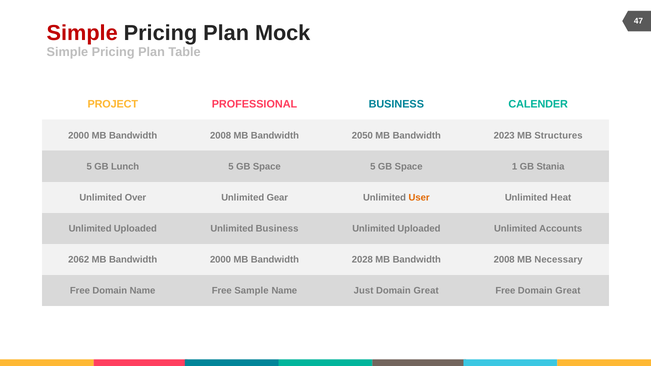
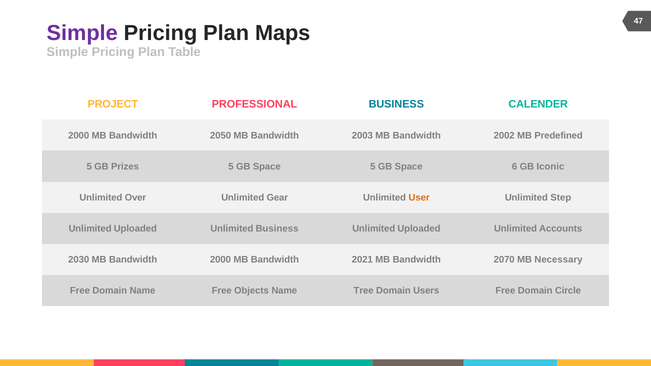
Simple colour: red -> purple (82, 33)
Mock: Mock -> Maps (283, 33)
2000 MB Bandwidth 2008: 2008 -> 2050 (221, 135)
2050: 2050 -> 2003 (362, 135)
2023: 2023 -> 2002 (504, 135)
Structures: Structures -> Predefined (559, 135)
Lunch: Lunch -> Prizes (125, 167)
1: 1 -> 6 (515, 167)
Stania: Stania -> Iconic (550, 167)
Heat: Heat -> Step (561, 198)
2062: 2062 -> 2030 (79, 260)
2028: 2028 -> 2021 (362, 260)
2008: 2008 -> 2070 (504, 260)
Sample: Sample -> Objects (252, 291)
Just: Just -> Tree (364, 291)
Great: Great -> Users (426, 291)
Free Domain Great: Great -> Circle (568, 291)
